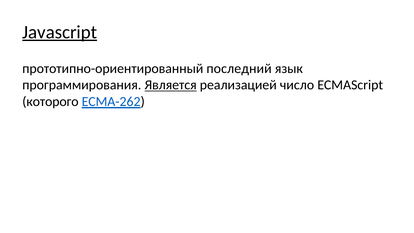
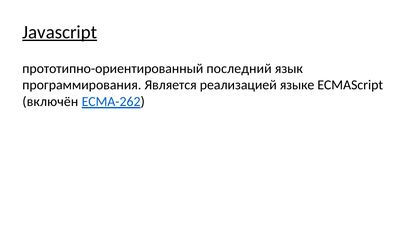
Является underline: present -> none (171, 85)
число: число -> языке (297, 85)
которого: которого -> включён (50, 102)
